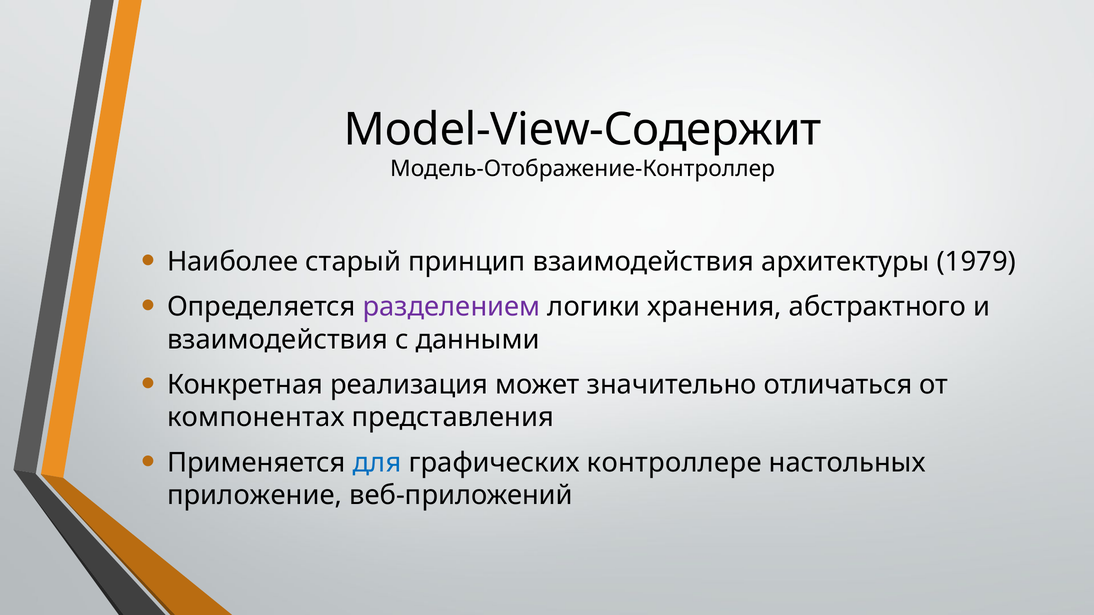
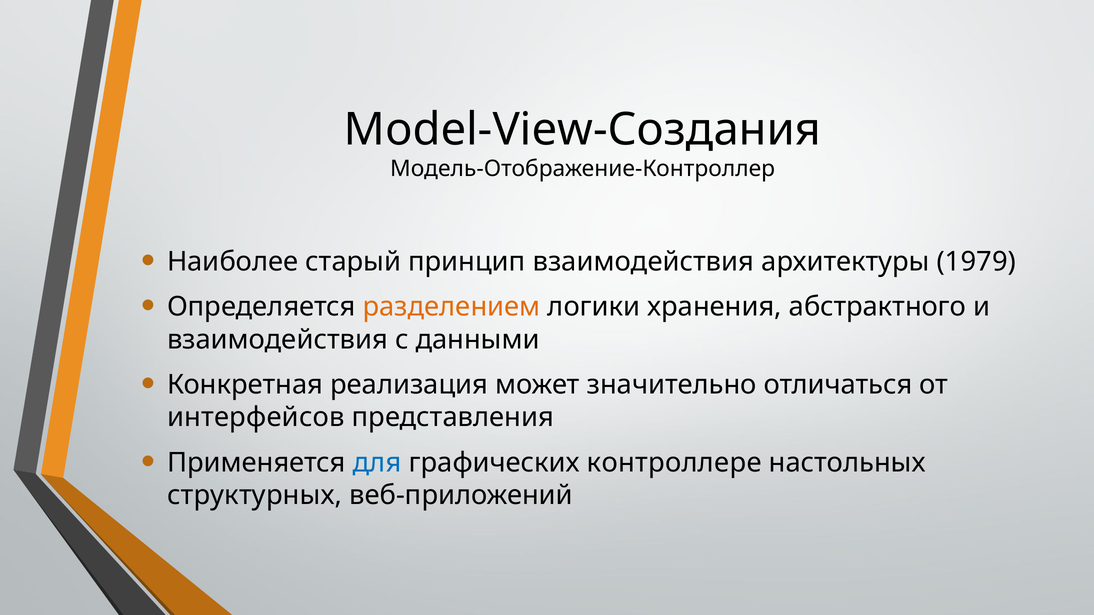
Model-View-Содержит: Model-View-Содержит -> Model-View-Создания (583, 130)
разделением colour: purple -> orange (451, 307)
компонентах: компонентах -> интерфейсов (256, 418)
приложение: приложение -> структурных (255, 496)
